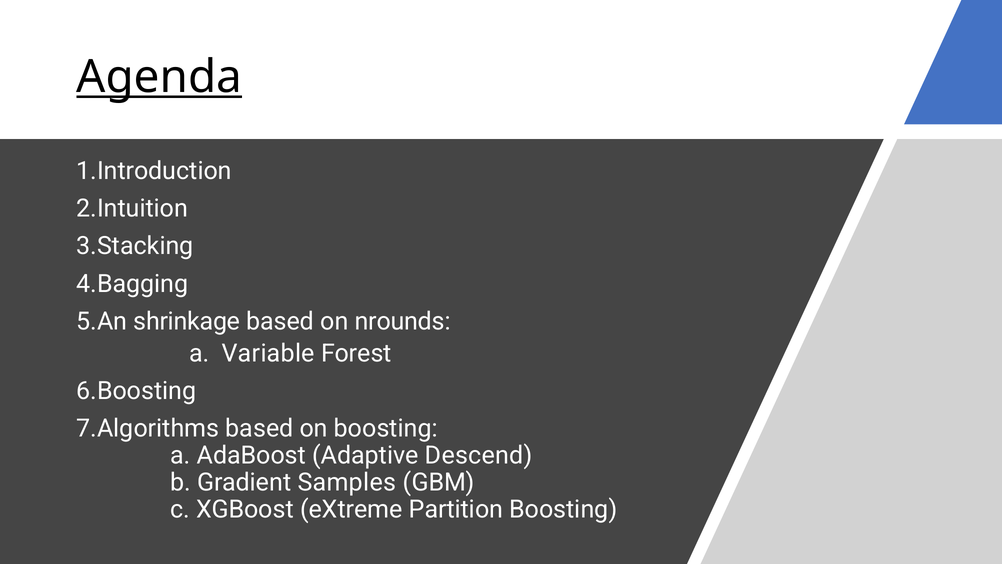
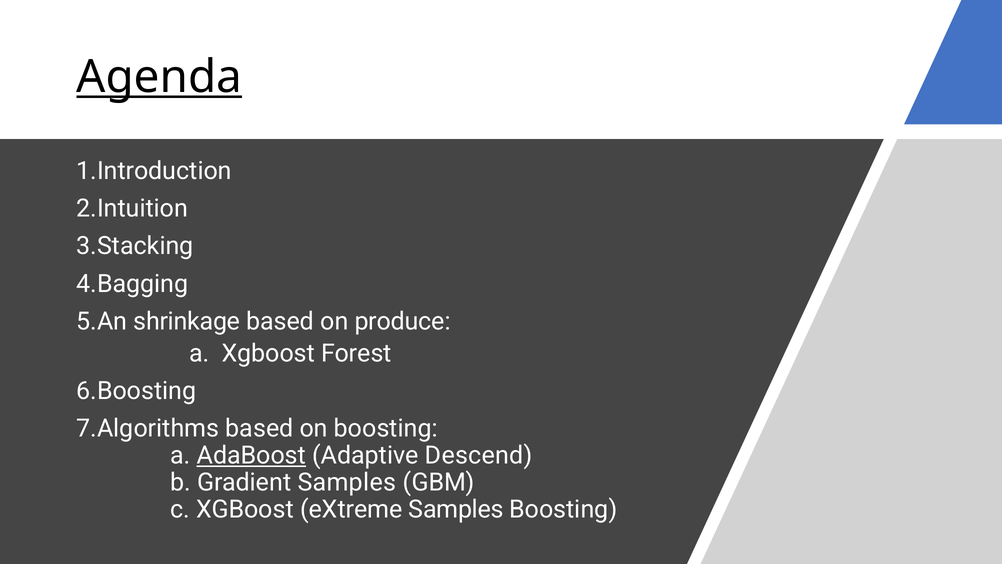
nrounds: nrounds -> produce (403, 321)
a Variable: Variable -> Xgboost (268, 353)
AdaBoost underline: none -> present (251, 455)
eXtreme Partition: Partition -> Samples (456, 509)
